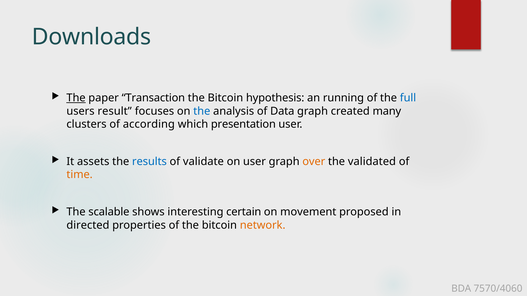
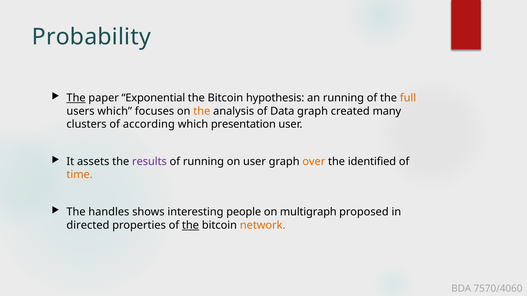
Downloads: Downloads -> Probability (91, 37)
Transaction: Transaction -> Exponential (153, 98)
full colour: blue -> orange (408, 98)
users result: result -> which (115, 111)
the colour: blue -> orange (202, 111)
results colour: blue -> purple (149, 162)
of validate: validate -> running (203, 162)
validated: validated -> identified (372, 162)
scalable: scalable -> handles (109, 212)
certain: certain -> people (244, 212)
movement: movement -> multigraph (308, 212)
the underline: none -> present (190, 225)
